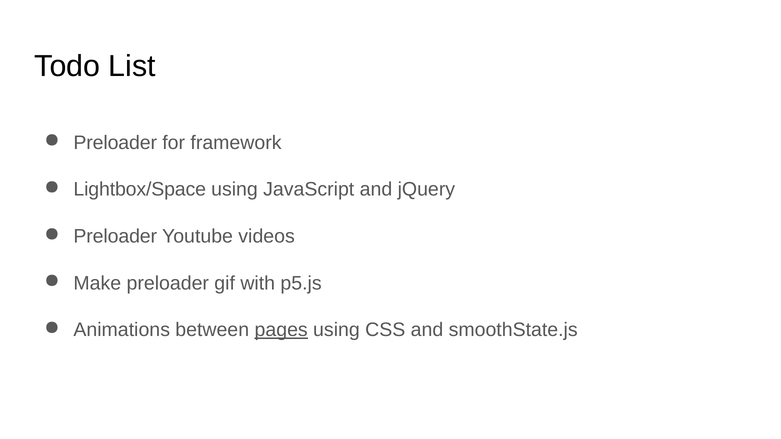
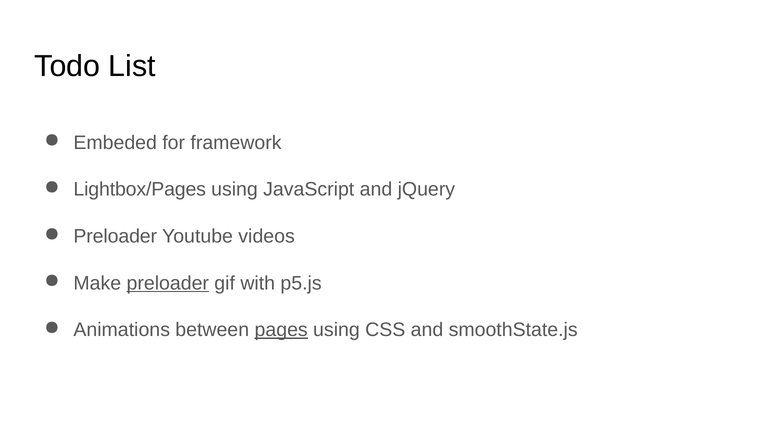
Preloader: Preloader -> Embeded (115, 143)
Lightbox/Space: Lightbox/Space -> Lightbox/Pages (140, 190)
preloader underline: none -> present (168, 283)
